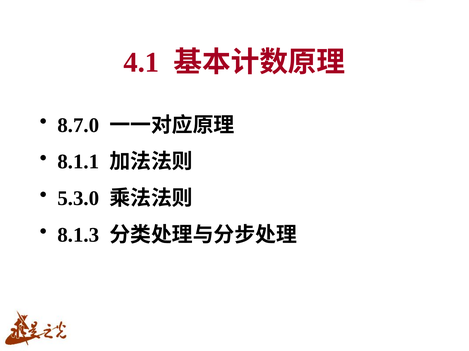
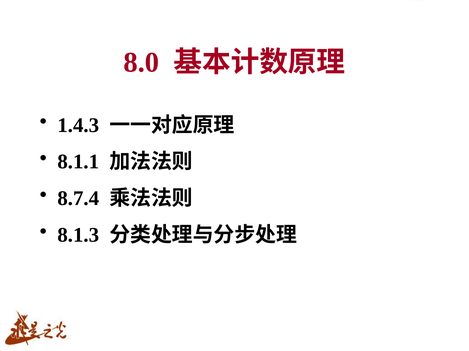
4.1: 4.1 -> 8.0 (141, 63)
8.7.0: 8.7.0 -> 1.4.3 (78, 125)
5.3.0: 5.3.0 -> 8.7.4 (78, 199)
